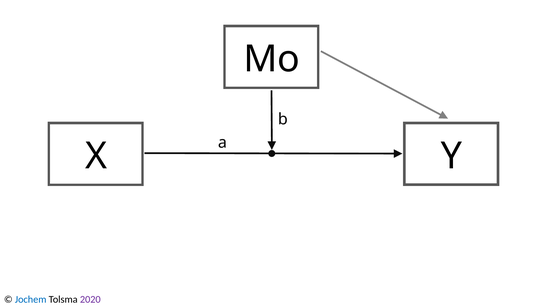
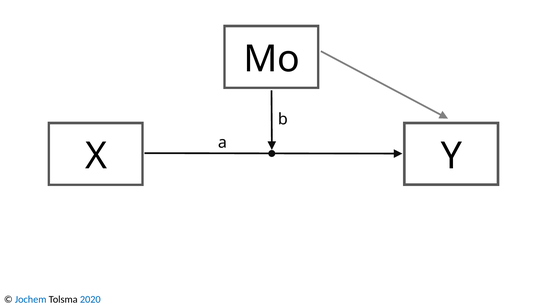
2020 colour: purple -> blue (90, 299)
